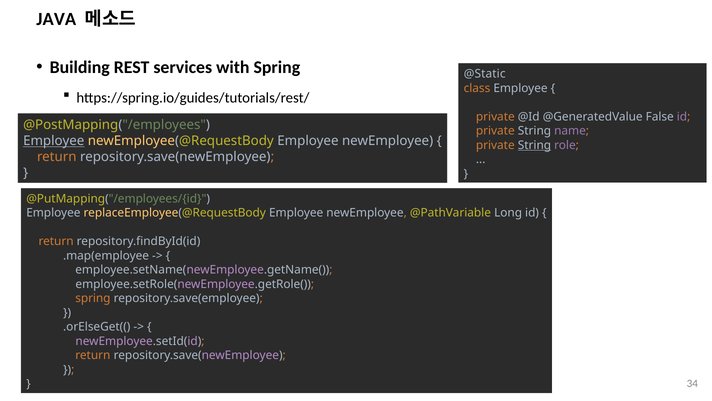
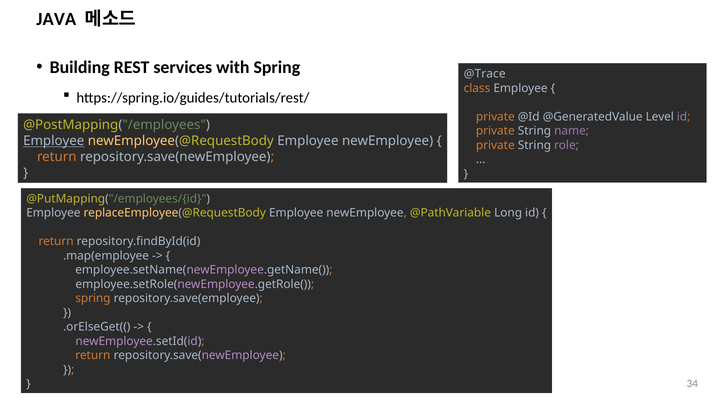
@Static: @Static -> @Trace (485, 74)
False: False -> Level (660, 116)
String underline: present -> none (535, 145)
